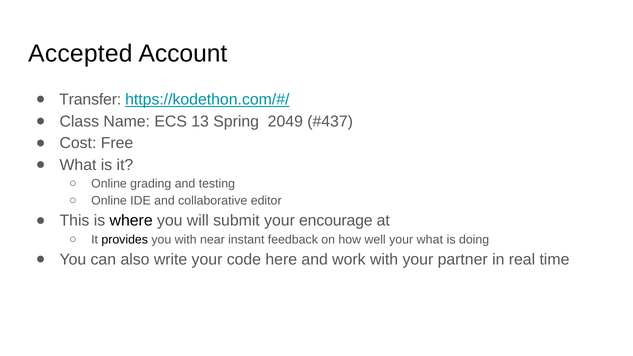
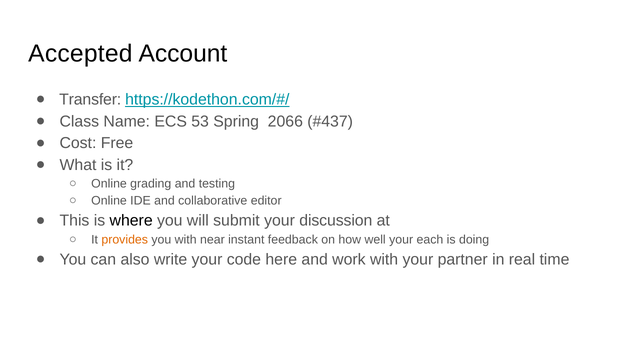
13: 13 -> 53 (200, 121)
2049: 2049 -> 2066 (285, 121)
encourage: encourage -> discussion (336, 221)
provides colour: black -> orange (125, 240)
your what: what -> each (430, 240)
